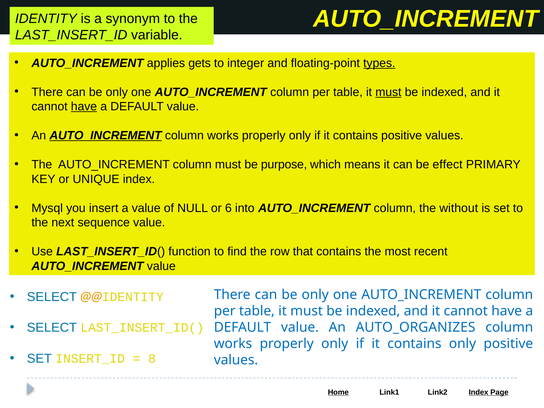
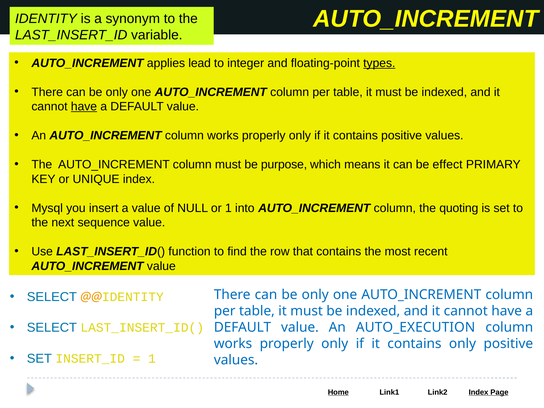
gets: gets -> lead (200, 63)
must underline: present -> none (388, 92)
AUTO_INCREMENT underline: present -> none (106, 136)
or 6: 6 -> 1 (228, 208)
without: without -> quoting (459, 208)
AUTO_ORGANIZES: AUTO_ORGANIZES -> AUTO_EXECUTION (416, 327)
8: 8 -> 1 (152, 359)
